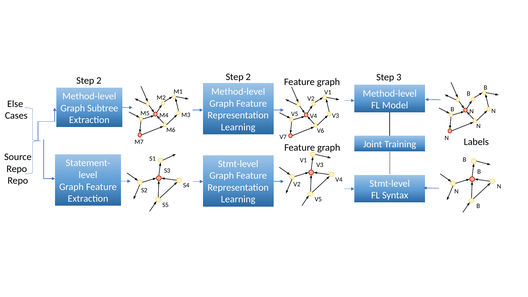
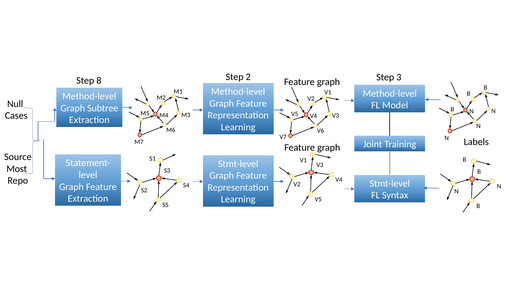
2: 2 -> 8 (99, 81)
Else: Else -> Null (15, 104)
Repo: Repo -> Most (17, 169)
